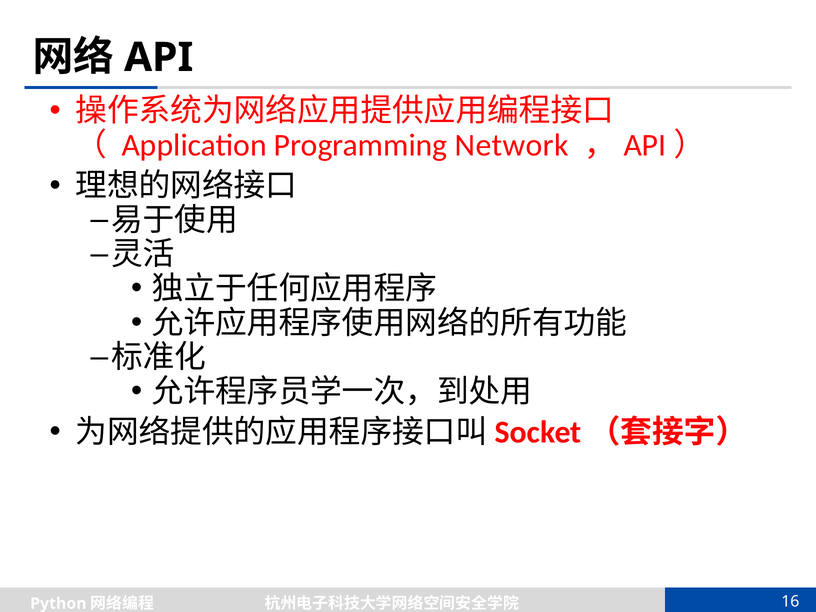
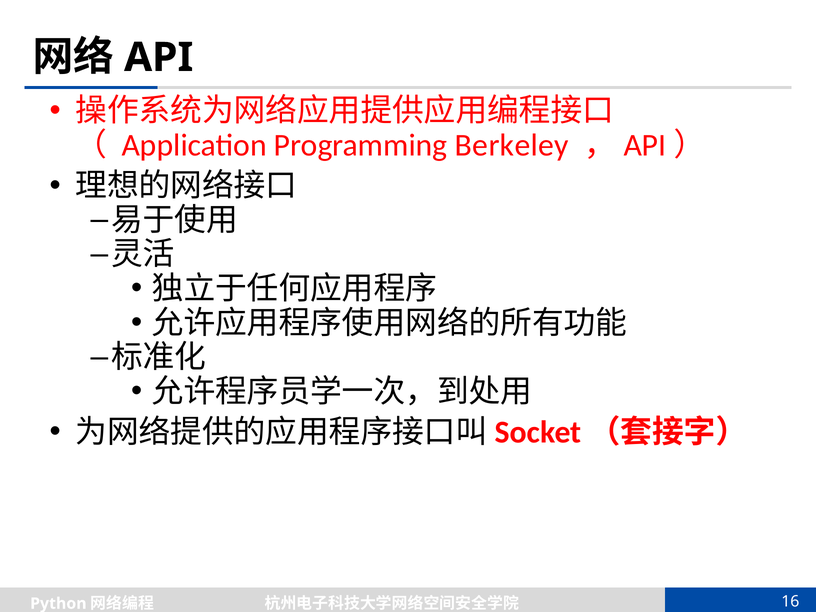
Network: Network -> Berkeley (512, 145)
